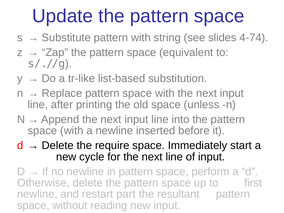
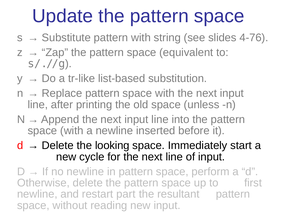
4-74: 4-74 -> 4-76 (254, 38)
require: require -> looking (112, 145)
